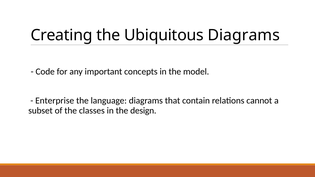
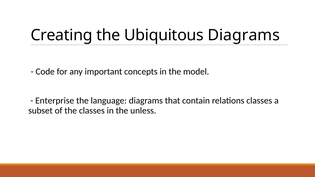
relations cannot: cannot -> classes (259, 101)
design: design -> unless (143, 111)
